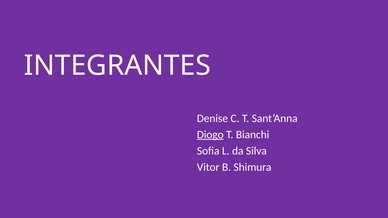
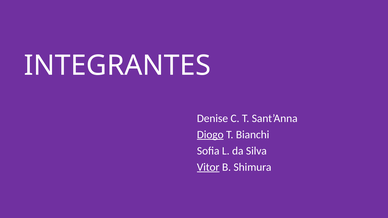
Vitor underline: none -> present (208, 167)
